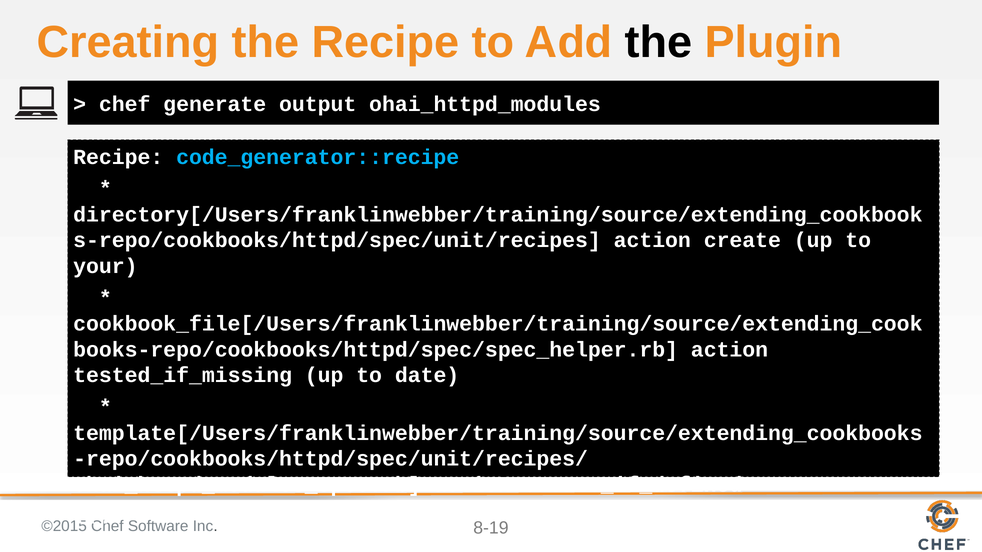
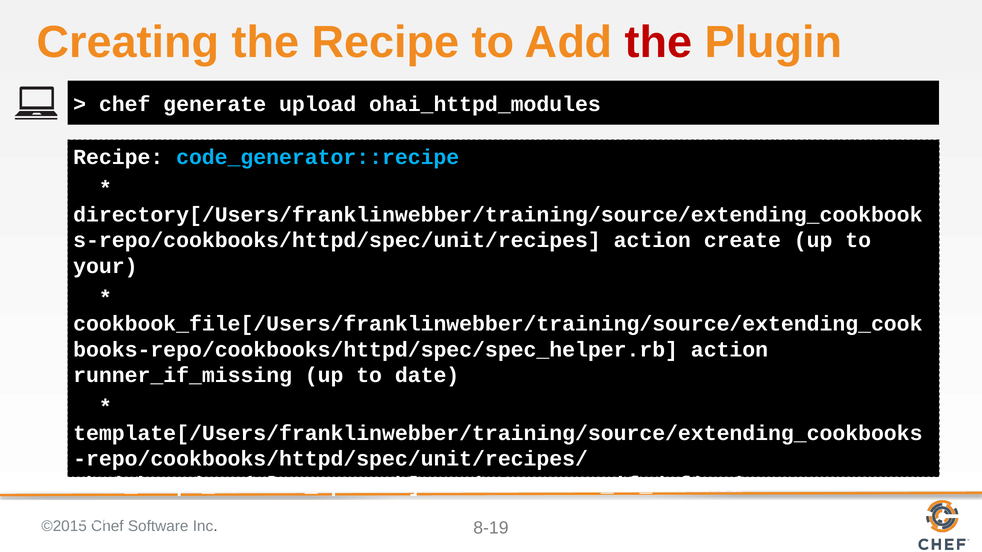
the colour: black -> red (659, 42)
output: output -> upload (318, 104)
tested_if_missing: tested_if_missing -> runner_if_missing (183, 376)
